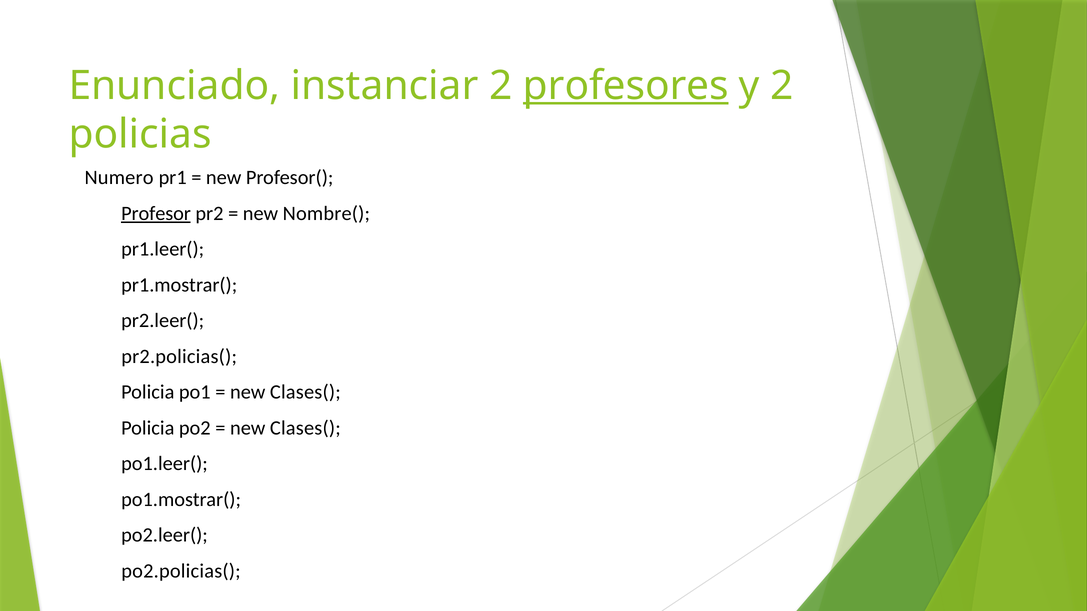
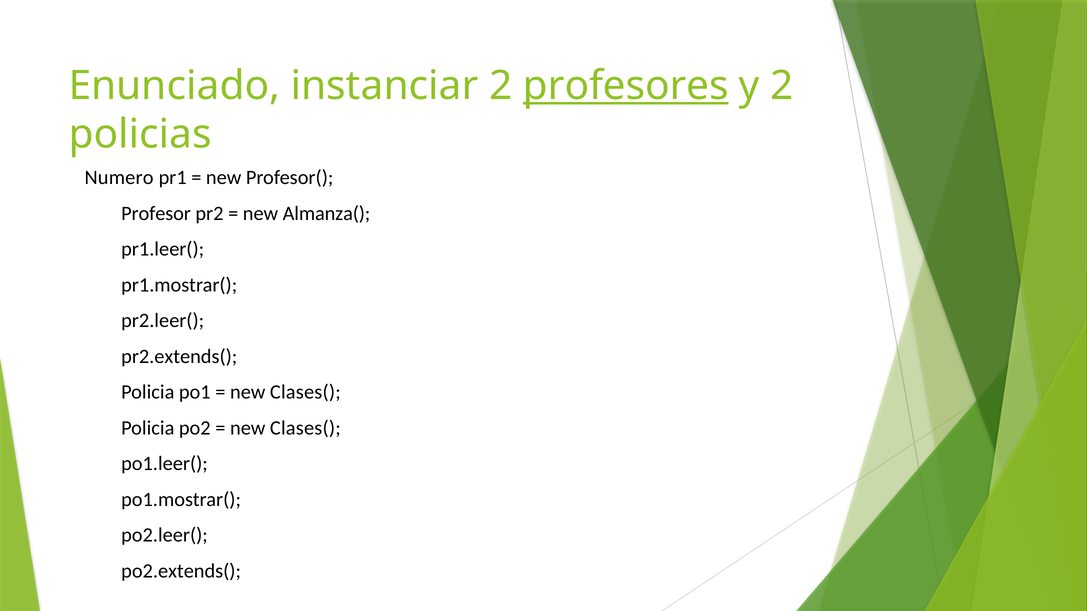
Profesor underline: present -> none (156, 214)
Nombre(: Nombre( -> Almanza( (326, 214)
pr2.policias(: pr2.policias( -> pr2.extends( (179, 357)
po2.policias(: po2.policias( -> po2.extends( (181, 571)
